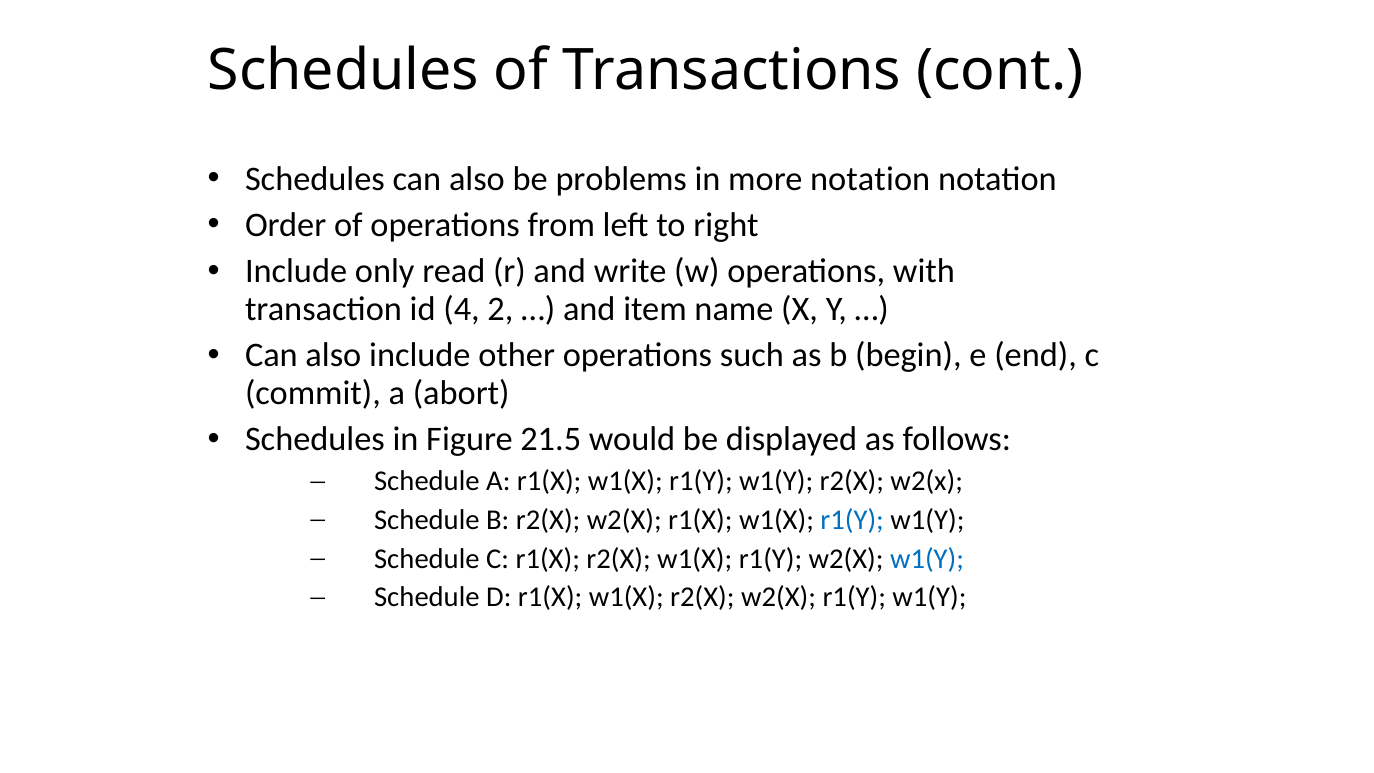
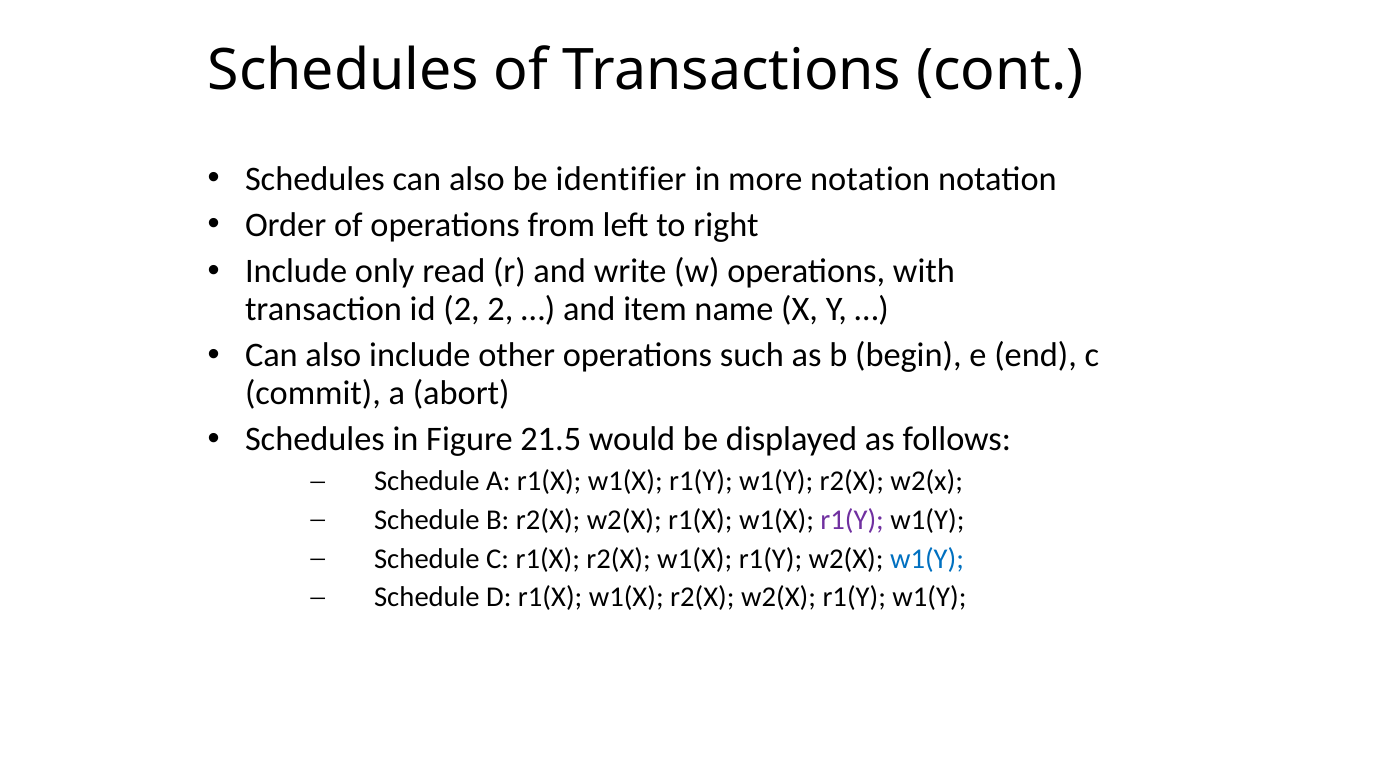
problems: problems -> identifier (621, 179)
id 4: 4 -> 2 (462, 309)
r1(Y colour: blue -> purple (852, 520)
